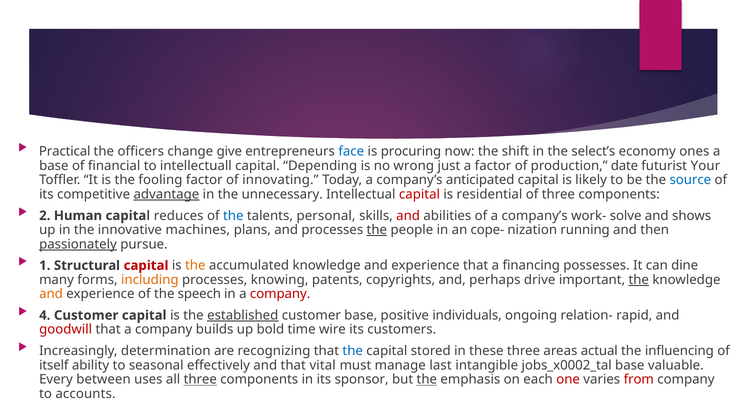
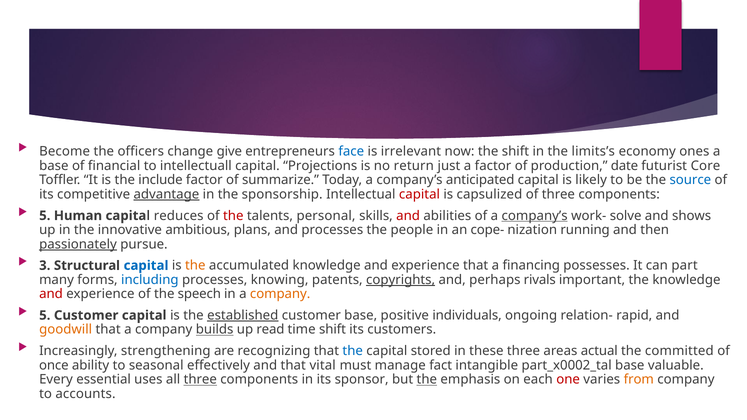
Practical: Practical -> Become (65, 152)
procuring: procuring -> irrelevant (411, 152)
select’s: select’s -> limits’s (593, 152)
Depending: Depending -> Projections (320, 166)
wrong: wrong -> return (414, 166)
Your: Your -> Core (705, 166)
fooling: fooling -> include (161, 180)
innovating: innovating -> summarize (281, 180)
unnecessary: unnecessary -> sponsorship (282, 194)
residential: residential -> capsulized (489, 194)
2: 2 -> 5 (45, 216)
the colour: blue -> red (233, 216)
company’s underline: none -> present (535, 216)
machines: machines -> ambitious (198, 230)
the underline: present -> none (377, 230)
1: 1 -> 3 (45, 266)
capital colour: red -> blue (146, 266)
dine: dine -> part (685, 266)
including colour: orange -> blue (150, 280)
copyrights underline: none -> present (401, 280)
drive: drive -> rivals (540, 280)
the underline: present -> none (639, 280)
and colour: orange -> red (51, 294)
company colour: red -> orange (280, 294)
4: 4 -> 5 (45, 315)
goodwill colour: red -> orange (66, 330)
builds underline: none -> present (215, 330)
bold: bold -> read (270, 330)
time wire: wire -> shift (333, 330)
determination: determination -> strengthening (166, 351)
influencing: influencing -> committed (679, 351)
itself: itself -> once (54, 365)
last: last -> fact (441, 365)
jobs_x0002_tal: jobs_x0002_tal -> part_x0002_tal (567, 365)
between: between -> essential (104, 380)
from colour: red -> orange (639, 380)
